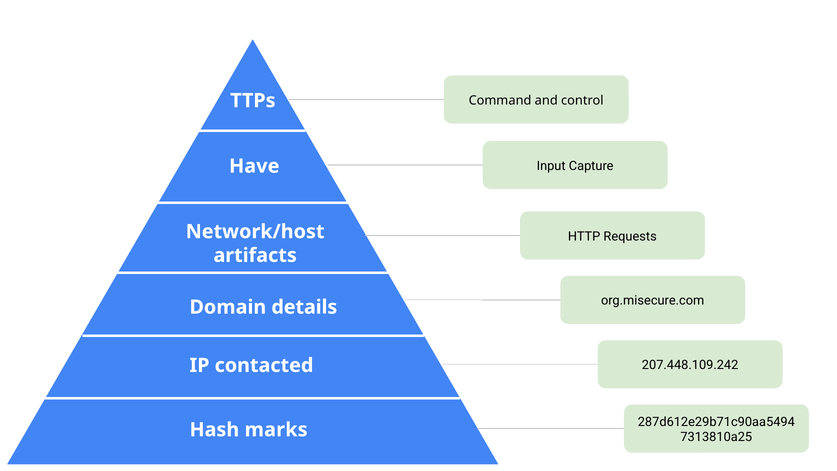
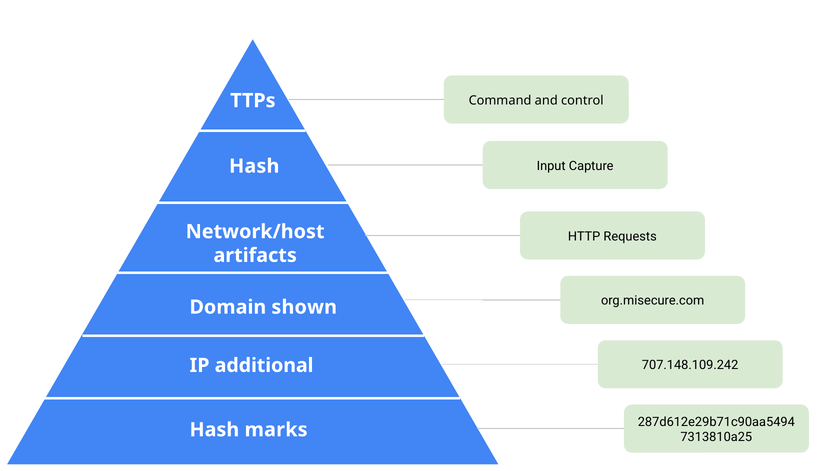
Have: Have -> Hash (254, 166)
details: details -> shown (304, 307)
207.448.109.242: 207.448.109.242 -> 707.148.109.242 (690, 365)
contacted: contacted -> additional (264, 365)
